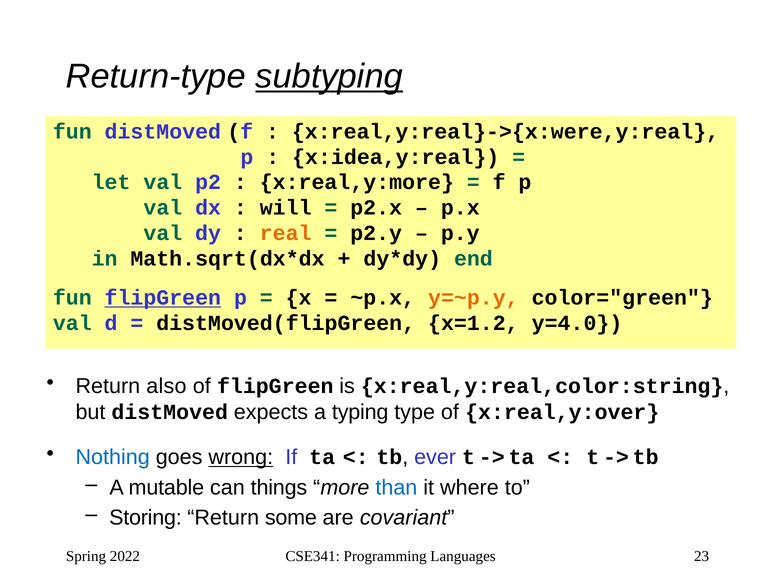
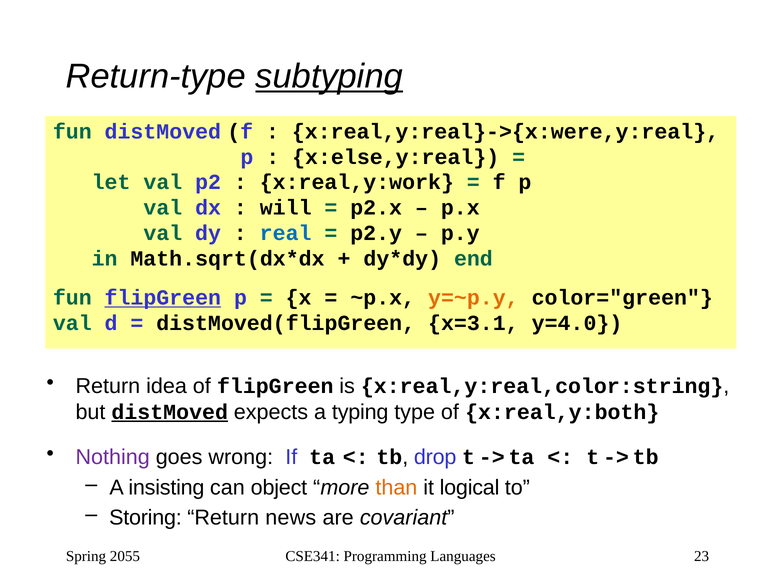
x:idea,y:real: x:idea,y:real -> x:else,y:real (396, 157)
x:real,y:more: x:real,y:more -> x:real,y:work (357, 182)
real colour: orange -> blue (286, 233)
x=1.2: x=1.2 -> x=3.1 (473, 323)
also: also -> idea (167, 386)
distMoved underline: none -> present (170, 412)
x:real,y:over: x:real,y:over -> x:real,y:both (562, 412)
Nothing colour: blue -> purple (113, 458)
wrong underline: present -> none (241, 458)
ever: ever -> drop (435, 458)
mutable: mutable -> insisting (166, 488)
things: things -> object (279, 488)
than colour: blue -> orange (396, 488)
where: where -> logical (470, 488)
some: some -> news (291, 518)
2022: 2022 -> 2055 (125, 556)
